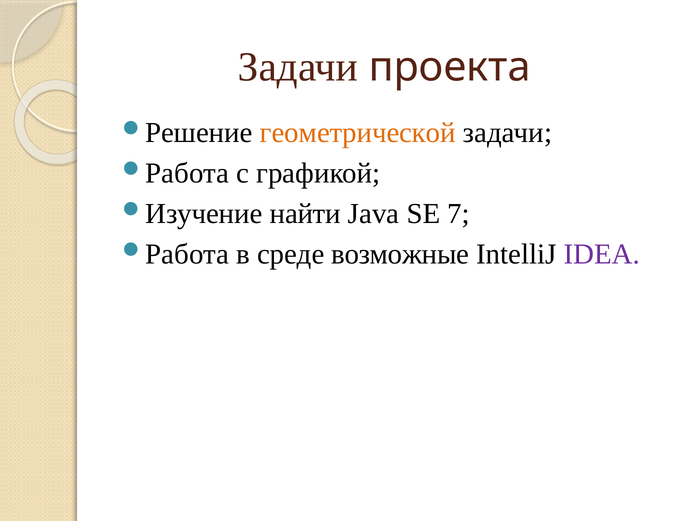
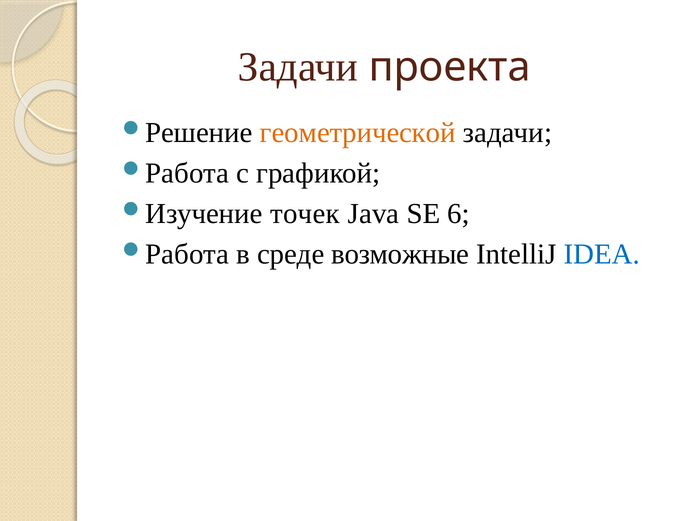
найти: найти -> точек (305, 214)
7: 7 -> 6 (459, 214)
IDEA colour: purple -> blue (602, 255)
